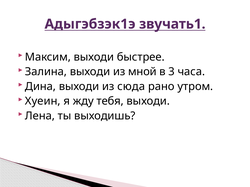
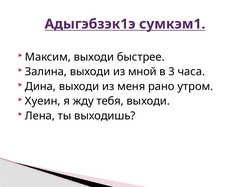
звучать1: звучать1 -> сумкэм1 (172, 24)
сюда: сюда -> меня (131, 87)
